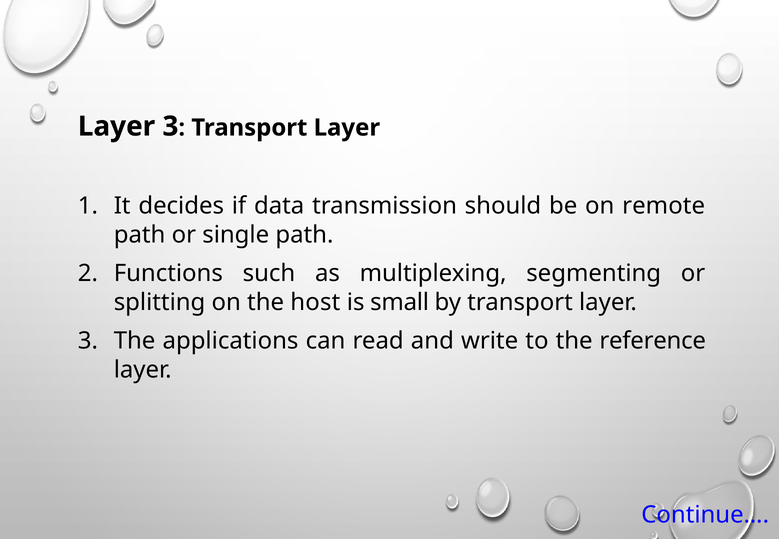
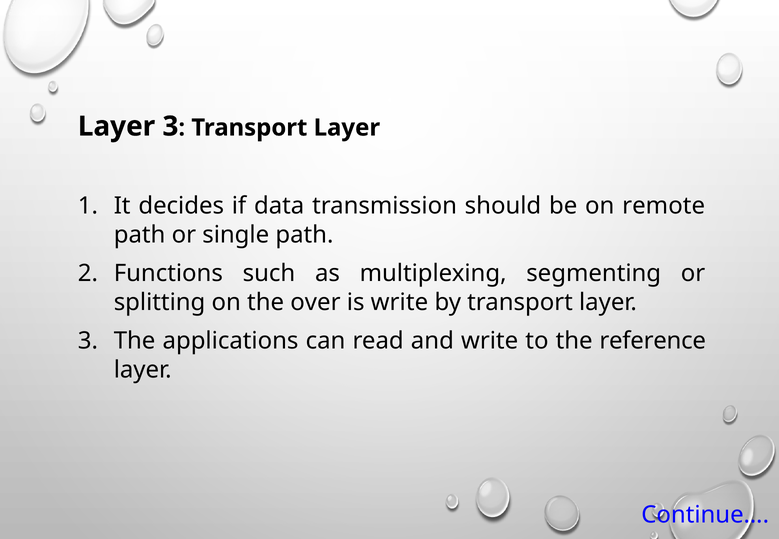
host: host -> over (315, 302)
is small: small -> write (399, 302)
